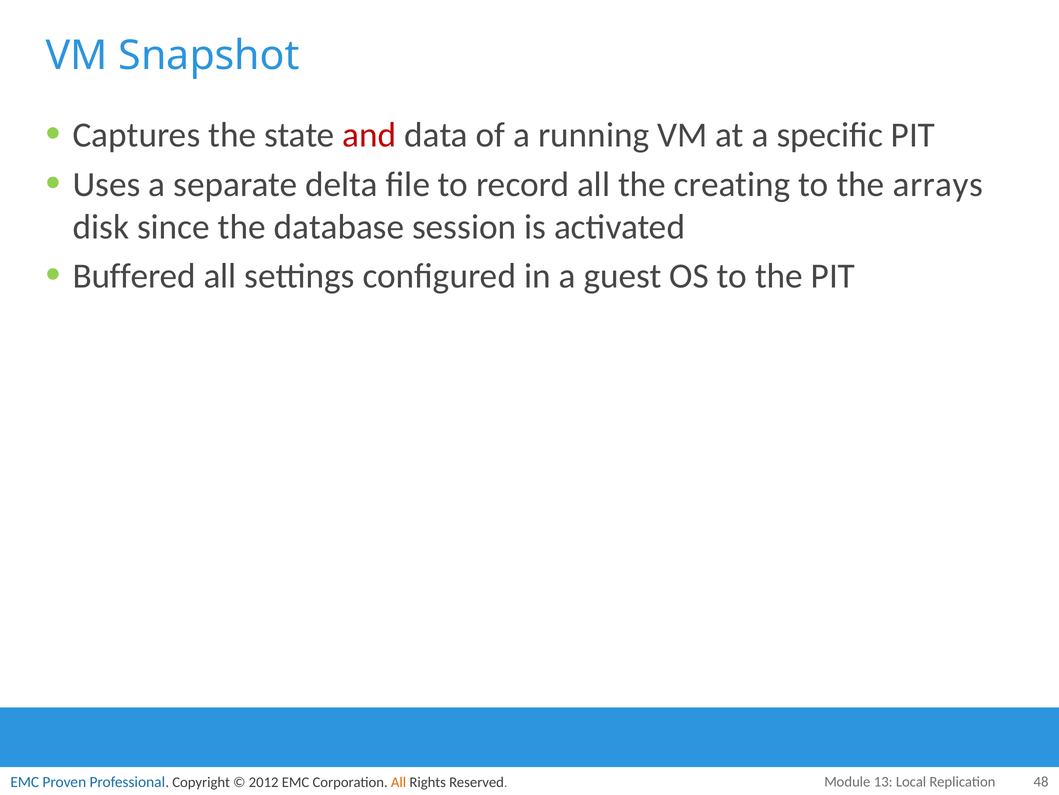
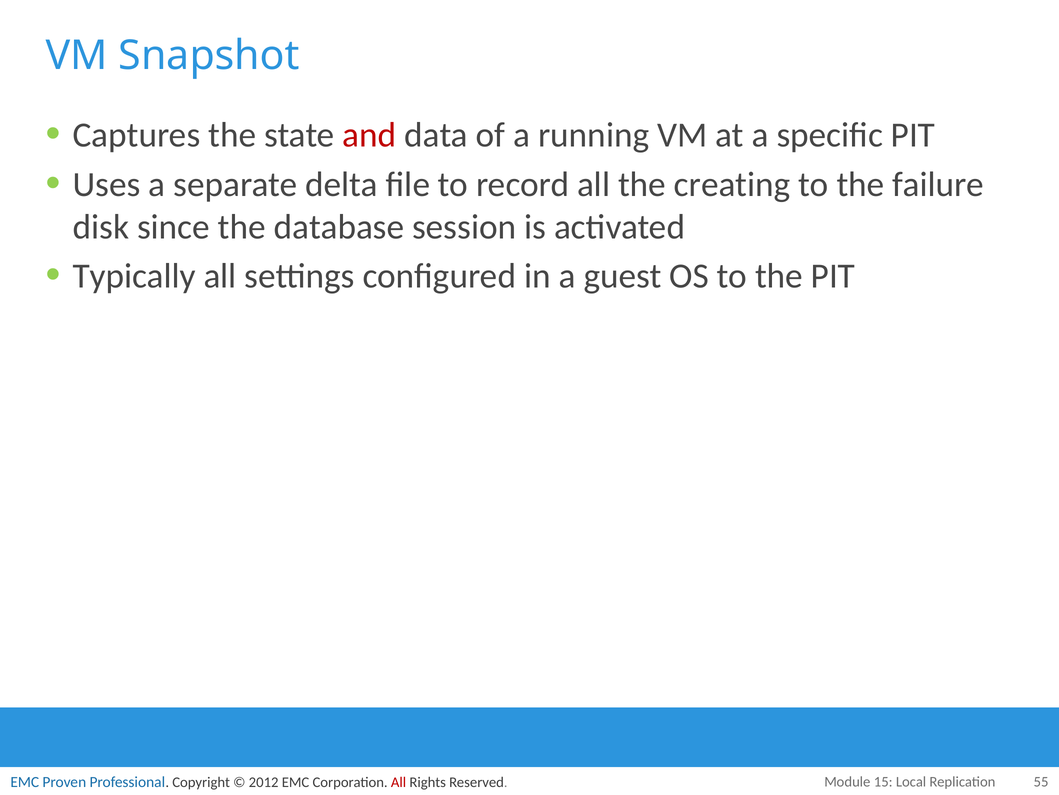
arrays: arrays -> failure (938, 184)
Buffered: Buffered -> Typically (134, 276)
All colour: orange -> red (399, 781)
13: 13 -> 15 (883, 781)
48: 48 -> 55 (1041, 781)
